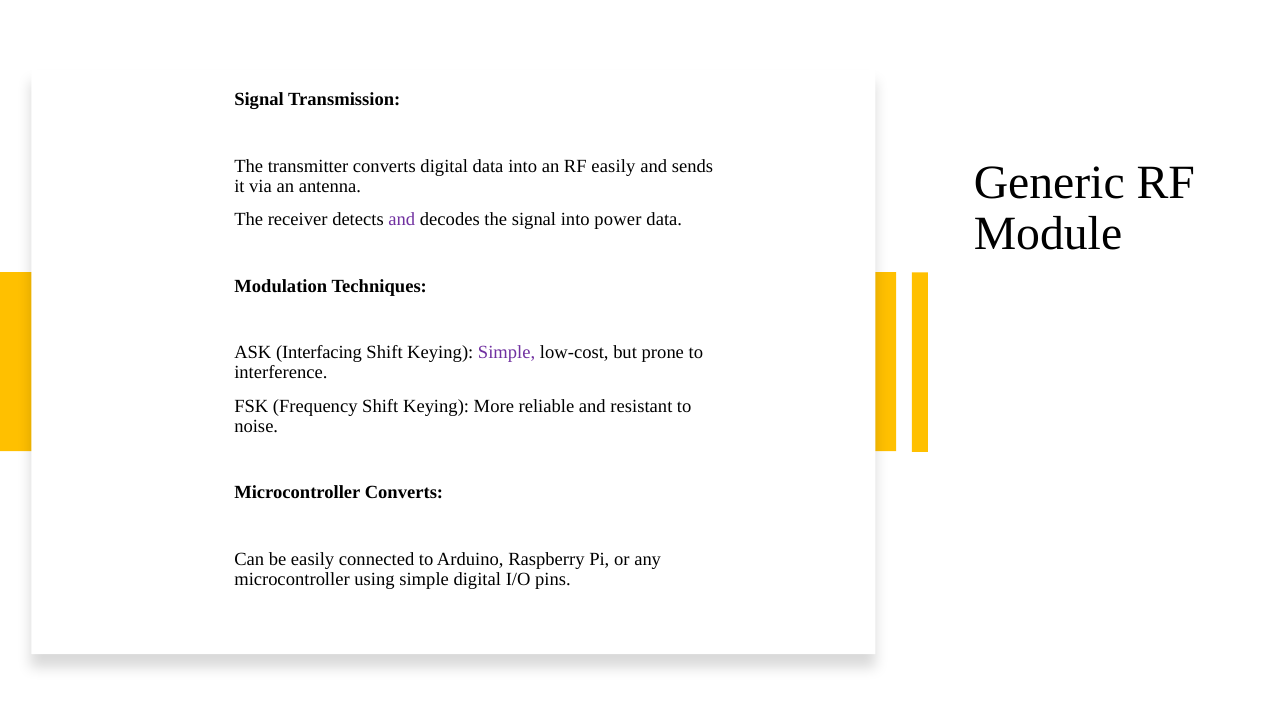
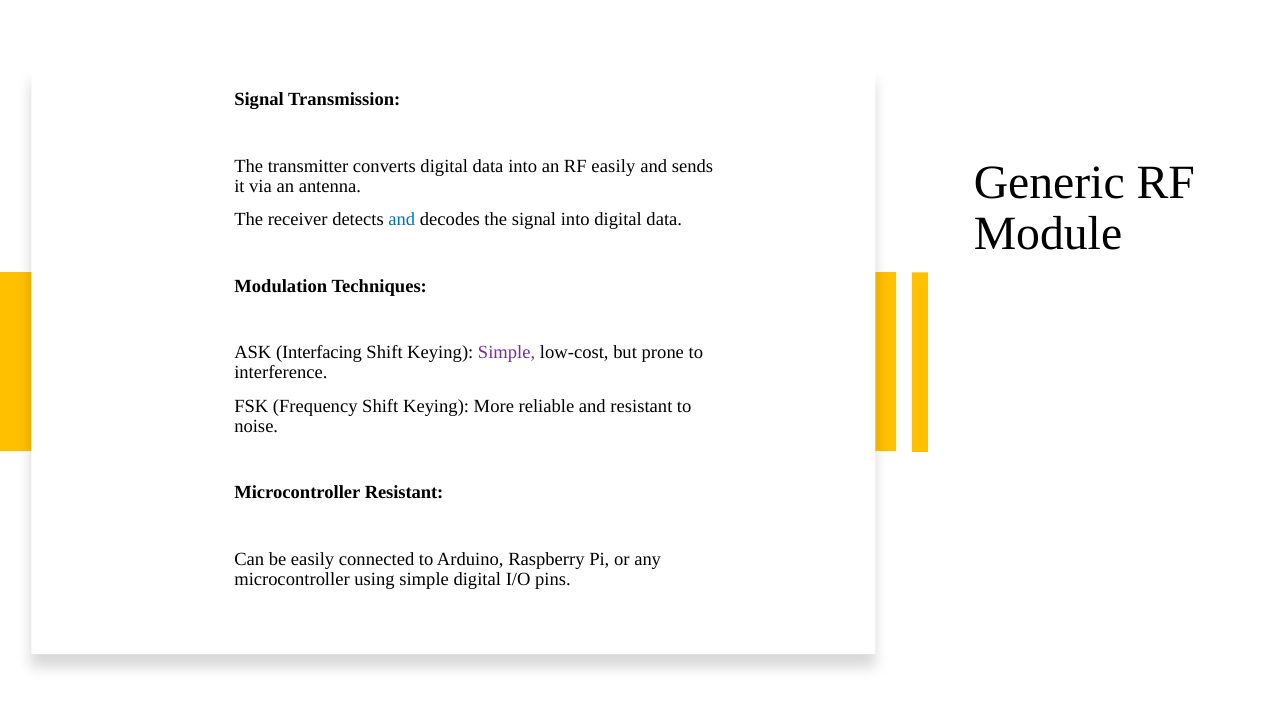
and colour: purple -> blue (402, 219)
into power: power -> digital (618, 219)
Microcontroller Converts: Converts -> Resistant (404, 493)
